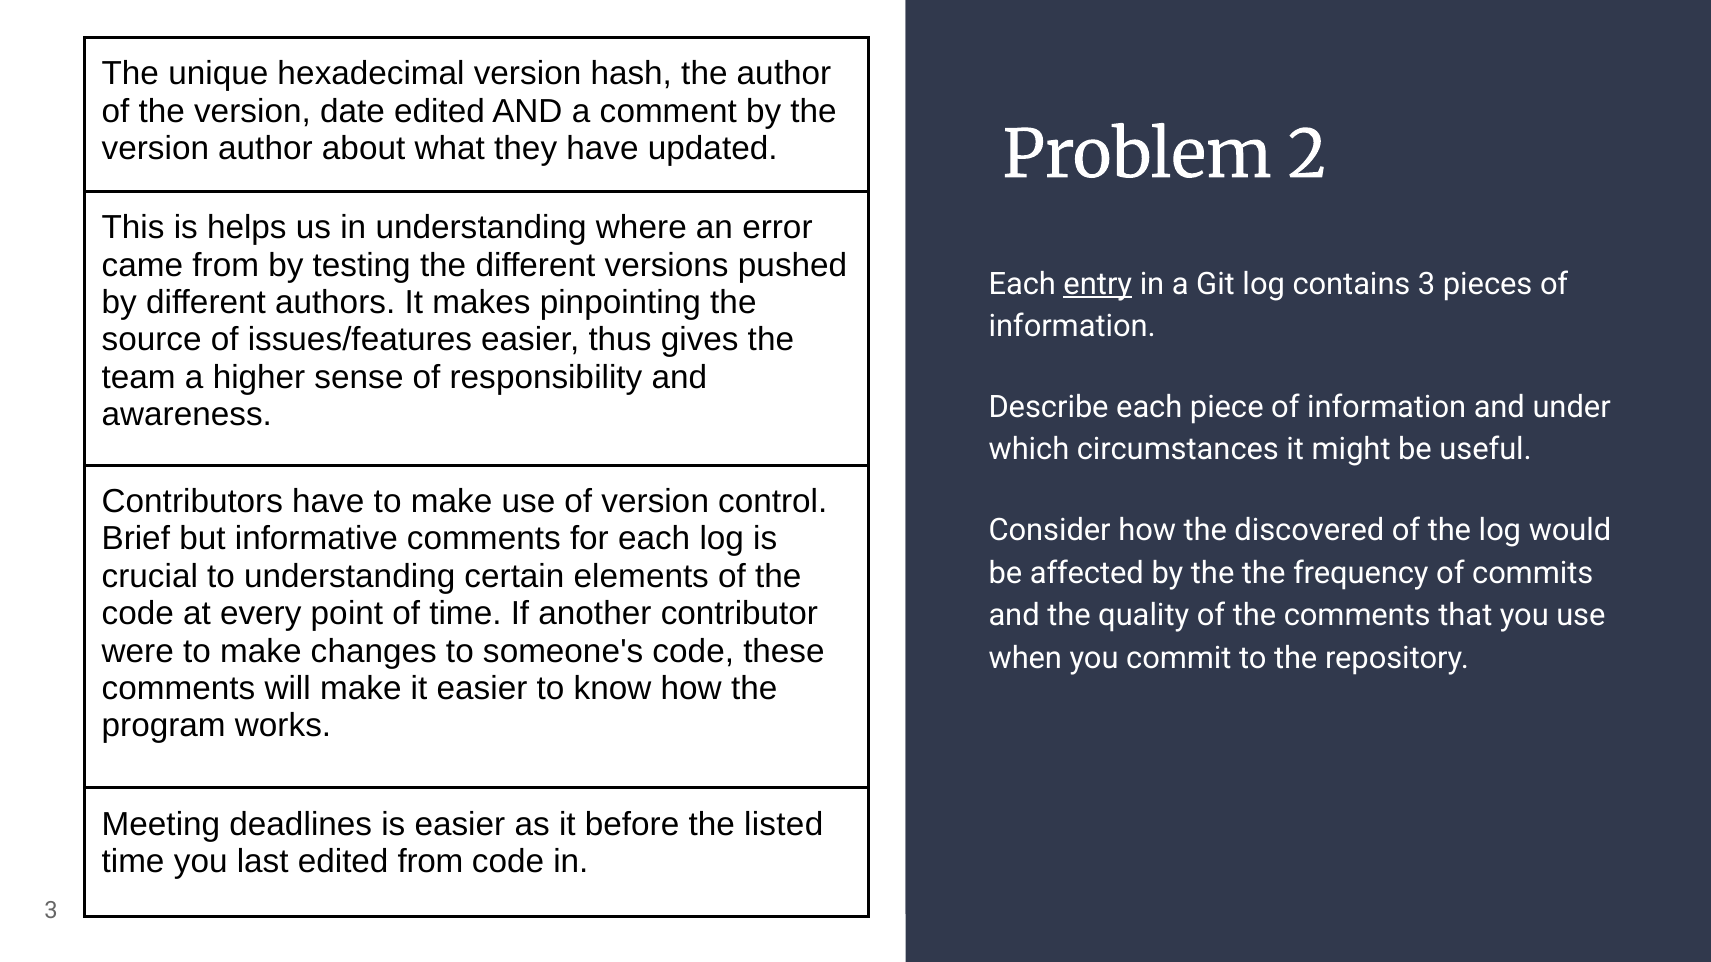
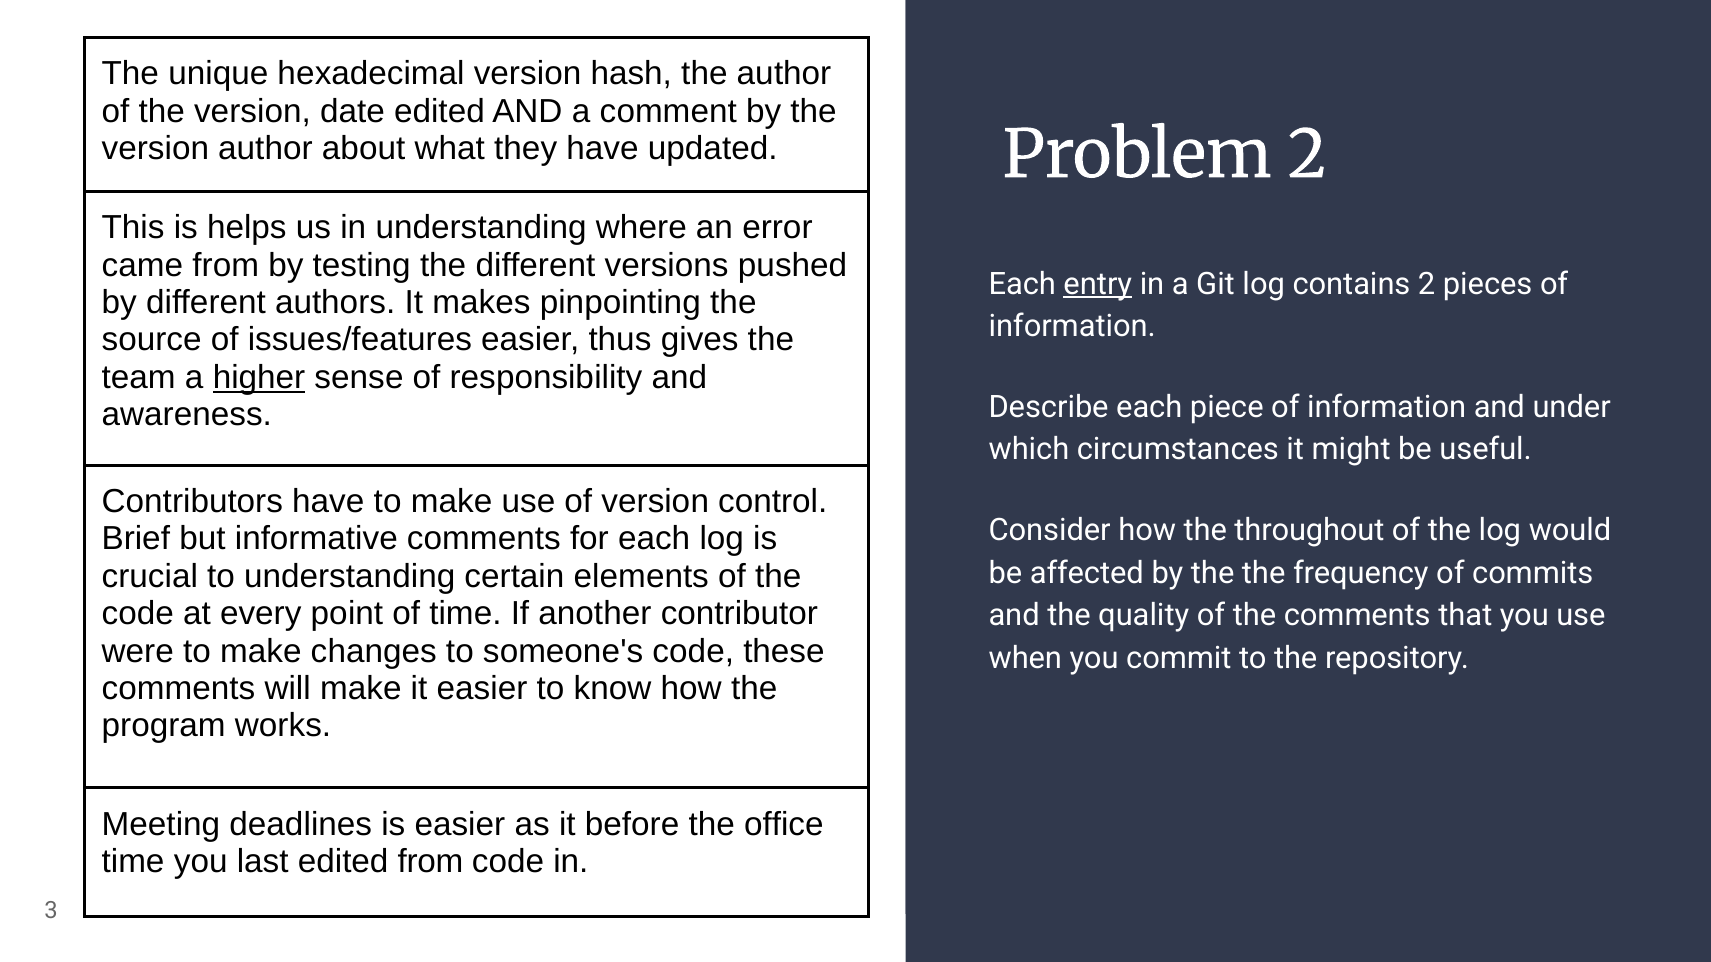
contains 3: 3 -> 2 (1427, 284)
higher underline: none -> present (259, 378)
discovered: discovered -> throughout (1309, 531)
listed: listed -> office (784, 825)
